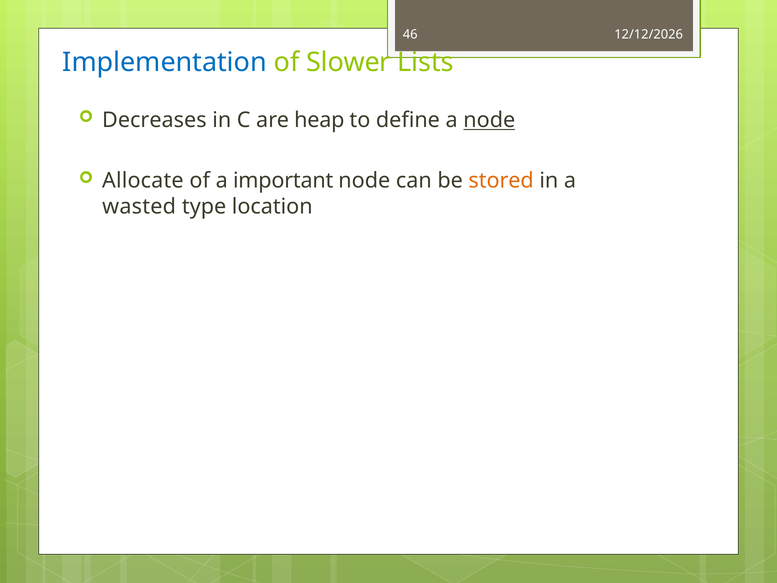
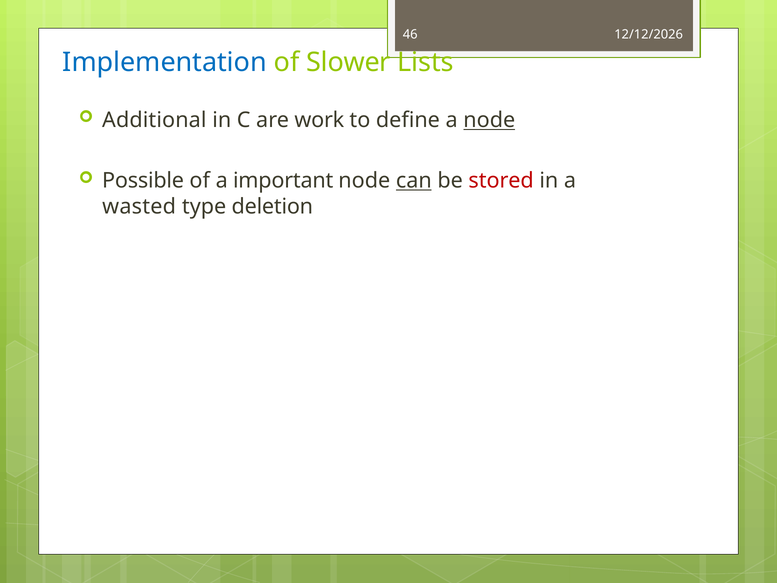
Decreases: Decreases -> Additional (154, 120)
heap: heap -> work (319, 120)
Allocate: Allocate -> Possible (143, 181)
can underline: none -> present (414, 181)
stored colour: orange -> red (501, 181)
location: location -> deletion (272, 207)
